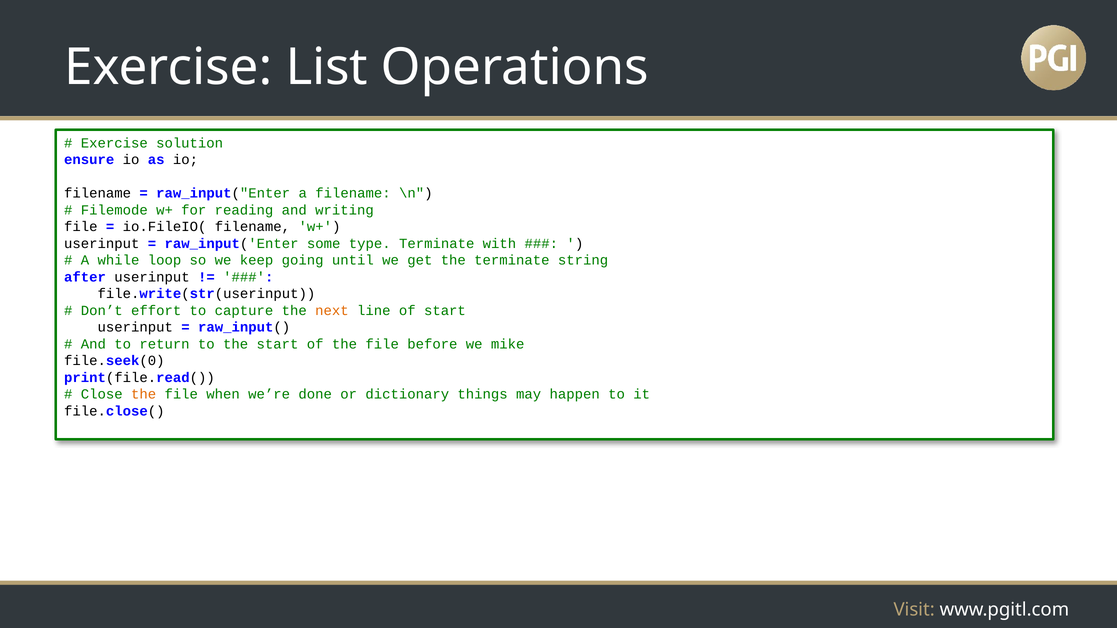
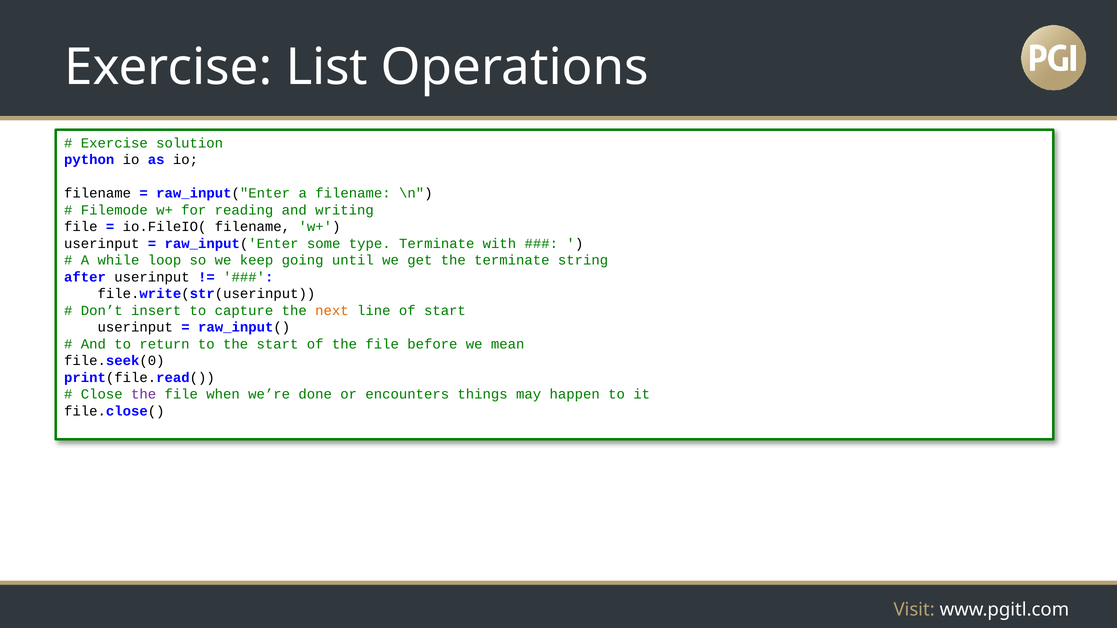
ensure: ensure -> python (89, 160)
effort: effort -> insert (156, 311)
mike: mike -> mean (508, 344)
the colour: orange -> purple (144, 394)
dictionary: dictionary -> encounters (407, 394)
